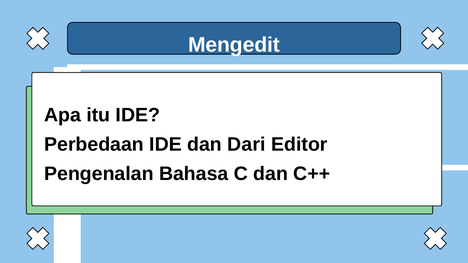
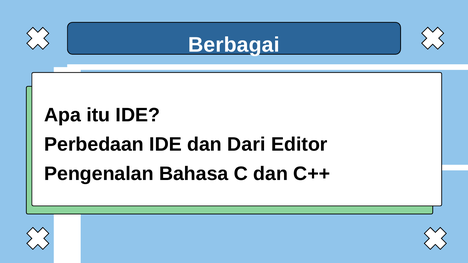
Mengedit: Mengedit -> Berbagai (234, 45)
